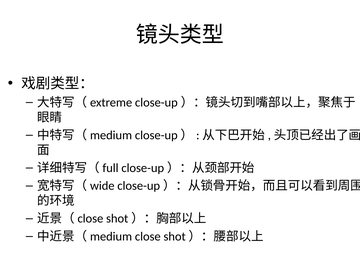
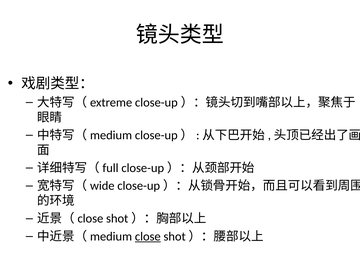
close underline: none -> present (148, 236)
